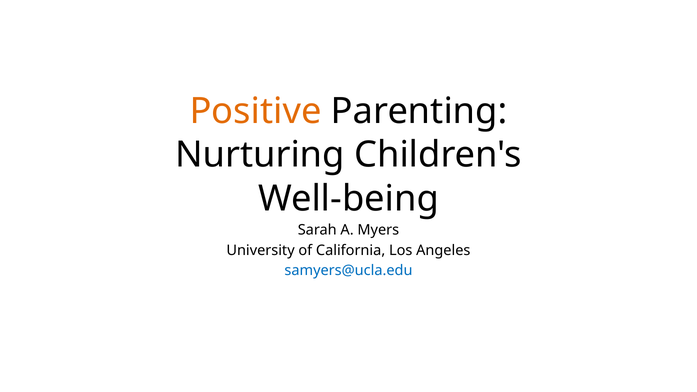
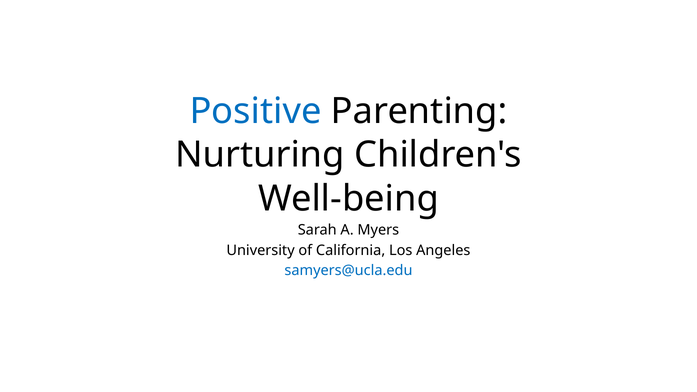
Positive colour: orange -> blue (256, 111)
